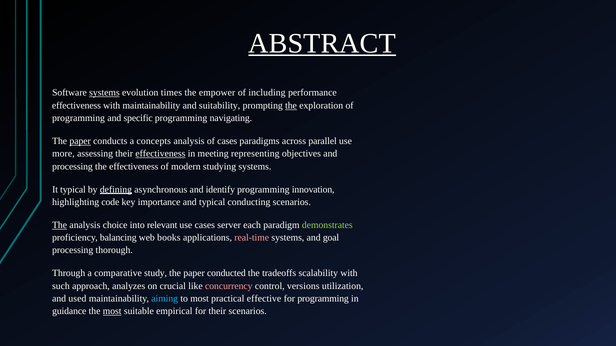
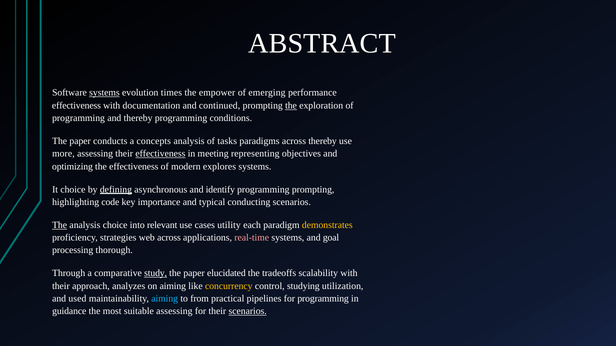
ABSTRACT underline: present -> none (322, 43)
including: including -> emerging (267, 93)
with maintainability: maintainability -> documentation (151, 106)
suitability: suitability -> continued (220, 106)
and specific: specific -> thereby (138, 118)
navigating: navigating -> conditions (231, 118)
paper underline: present -> none (80, 141)
of cases: cases -> tasks (227, 141)
across parallel: parallel -> thereby (323, 141)
processing: processing -> optimizing (72, 167)
studying: studying -> explores (219, 167)
It typical: typical -> choice (73, 190)
programming innovation: innovation -> prompting (313, 190)
server: server -> utility (229, 225)
demonstrates colour: light green -> yellow (327, 225)
balancing: balancing -> strategies (118, 238)
web books: books -> across (169, 238)
study underline: none -> present (156, 274)
conducted: conducted -> elucidated (226, 274)
such: such -> their (61, 286)
on crucial: crucial -> aiming (173, 286)
concurrency colour: pink -> yellow (229, 286)
versions: versions -> studying (303, 286)
to most: most -> from (200, 299)
effective: effective -> pipelines (264, 299)
most underline: present -> none (112, 312)
suitable empirical: empirical -> assessing (174, 312)
scenarios underline: none -> present (248, 312)
